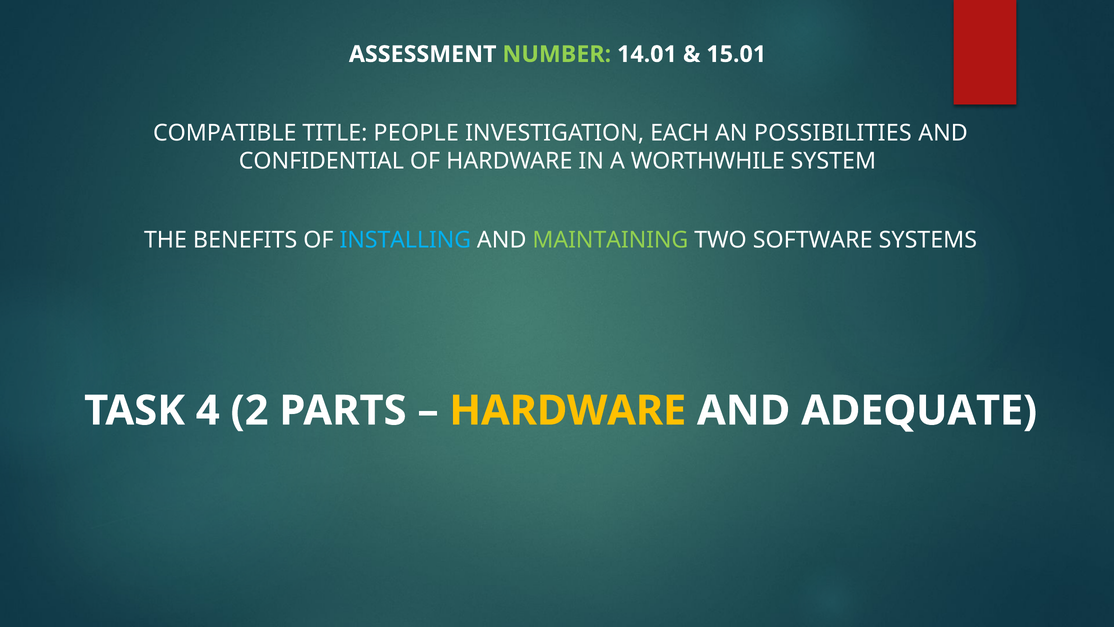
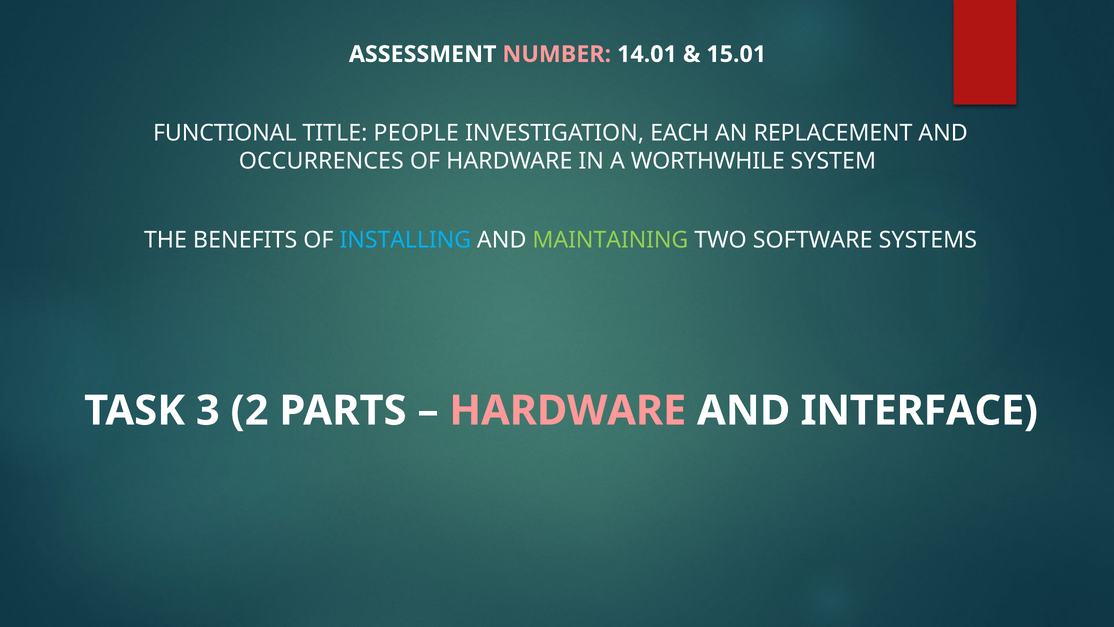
NUMBER colour: light green -> pink (557, 54)
COMPATIBLE: COMPATIBLE -> FUNCTIONAL (225, 133)
POSSIBILITIES: POSSIBILITIES -> REPLACEMENT (833, 133)
CONFIDENTIAL: CONFIDENTIAL -> OCCURRENCES (321, 161)
4: 4 -> 3 (208, 411)
HARDWARE colour: yellow -> pink (568, 411)
ADEQUATE: ADEQUATE -> INTERFACE (919, 411)
